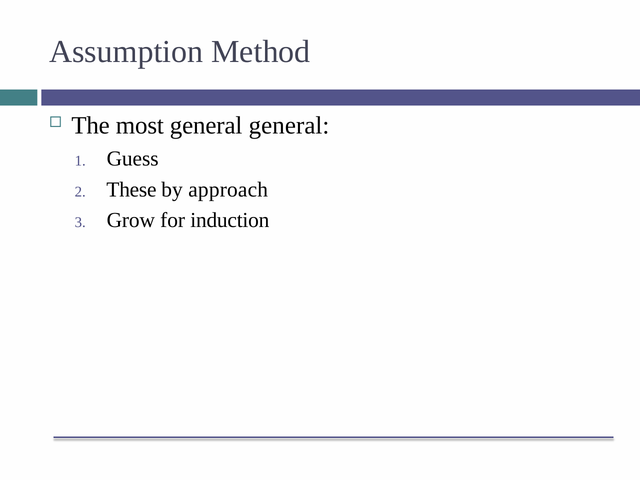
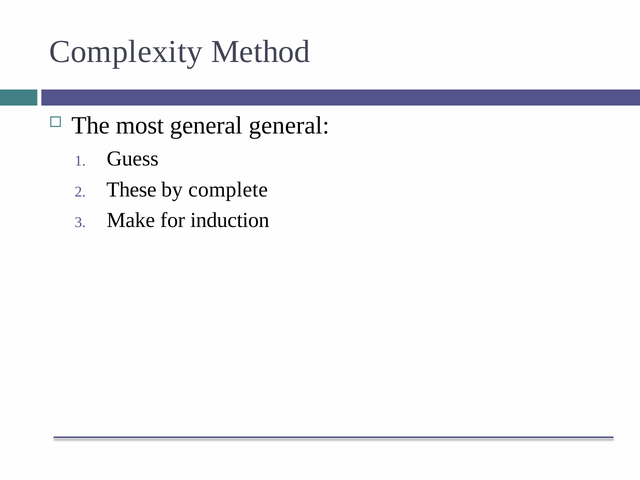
Assumption: Assumption -> Complexity (126, 52)
approach: approach -> complete (228, 190)
Grow: Grow -> Make (131, 220)
